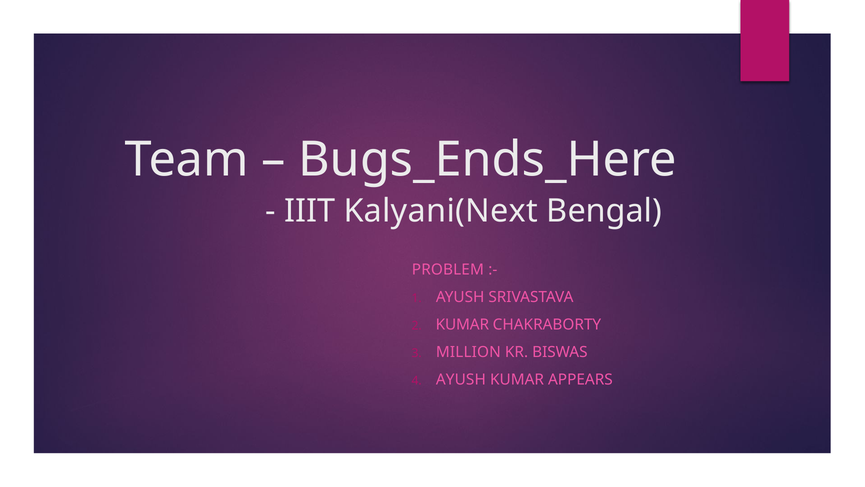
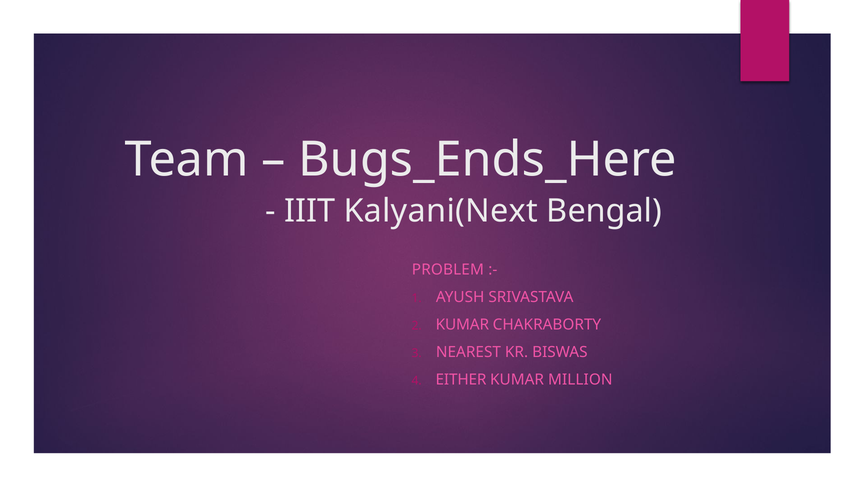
MILLION: MILLION -> NEAREST (468, 352)
AYUSH: AYUSH -> EITHER (461, 379)
APPEARS: APPEARS -> MILLION (580, 379)
